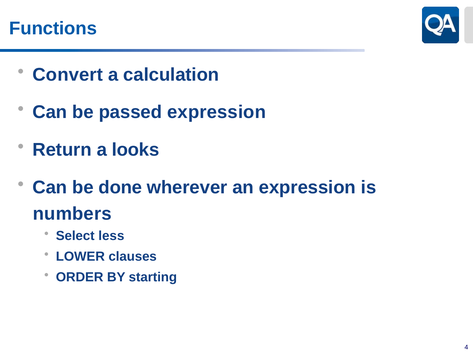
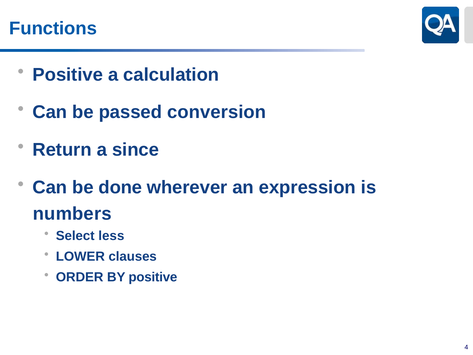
Convert: Convert -> Positive (68, 75)
passed expression: expression -> conversion (217, 112)
looks: looks -> since (136, 150)
BY starting: starting -> positive (153, 277)
